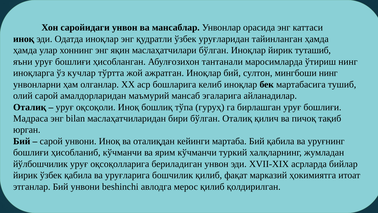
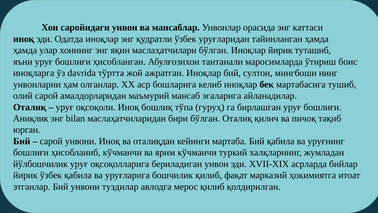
ўтириш нинг: нинг -> боис (348, 62)
кучлар: кучлар -> davrida (82, 73)
Мадраса: Мадраса -> Аниқлик (31, 118)
beshinchi: beshinchi -> туздилар (120, 186)
